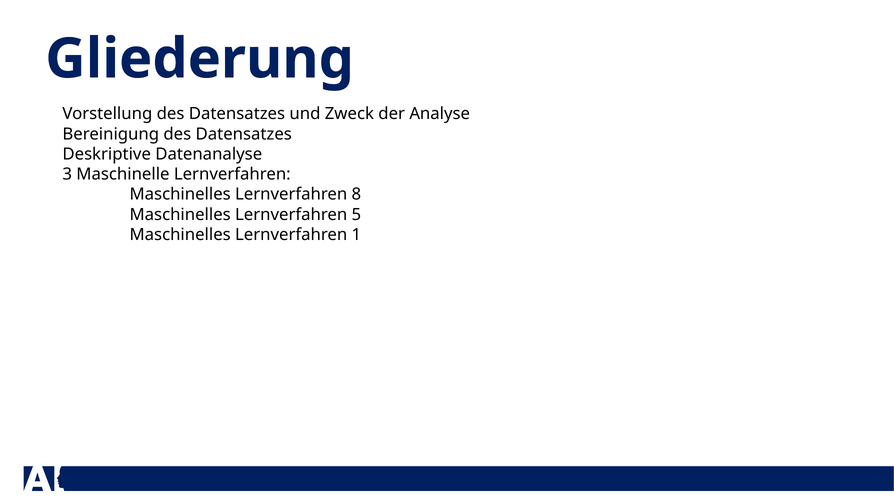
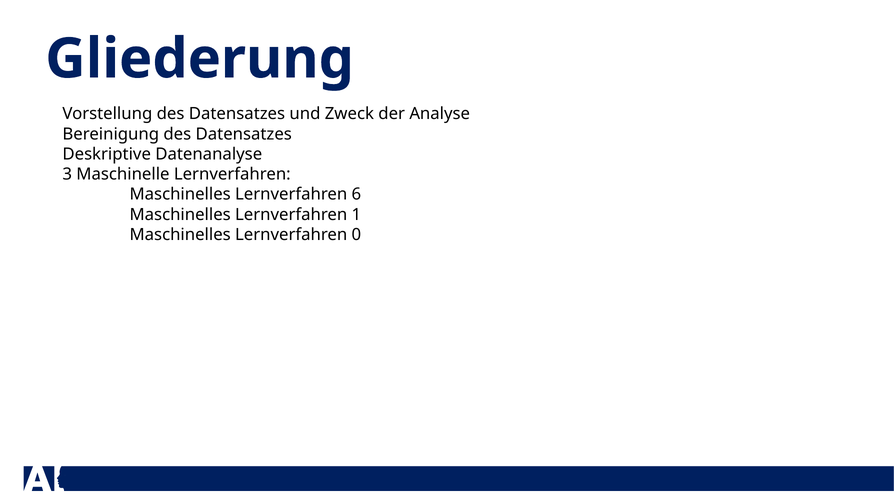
8: 8 -> 6 (356, 194)
5: 5 -> 1 (356, 214)
1: 1 -> 0 (356, 235)
